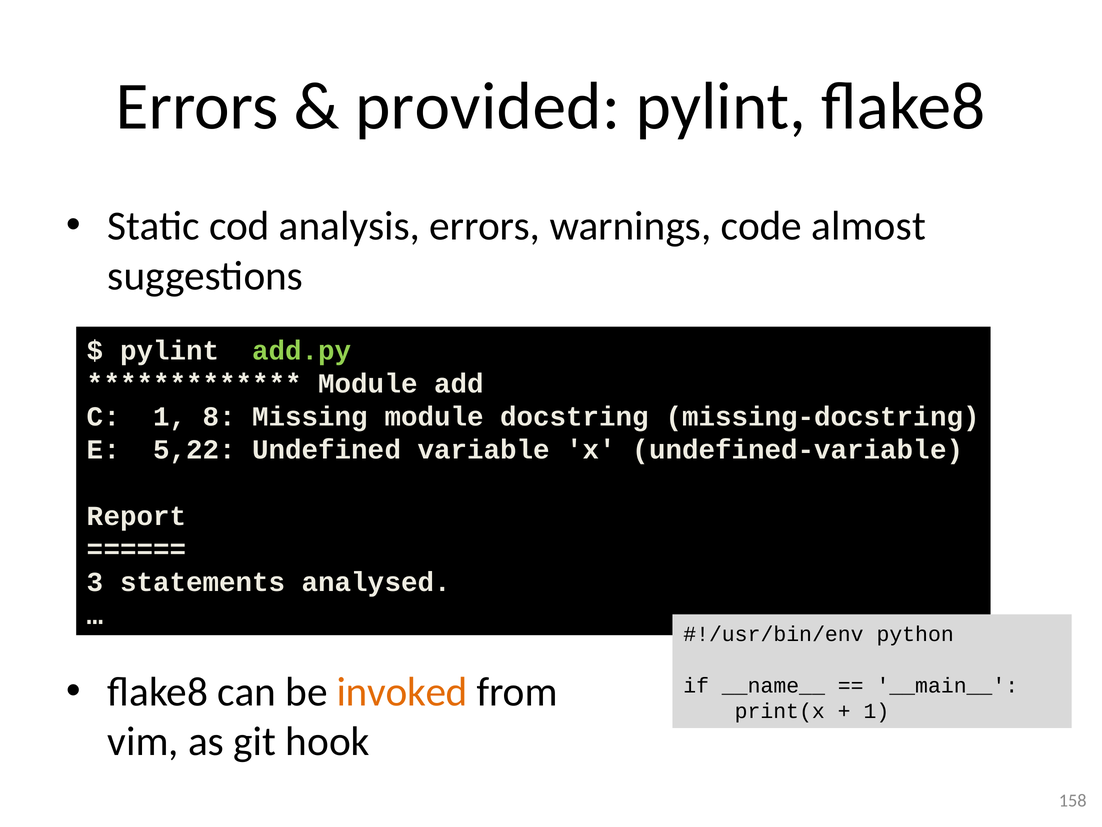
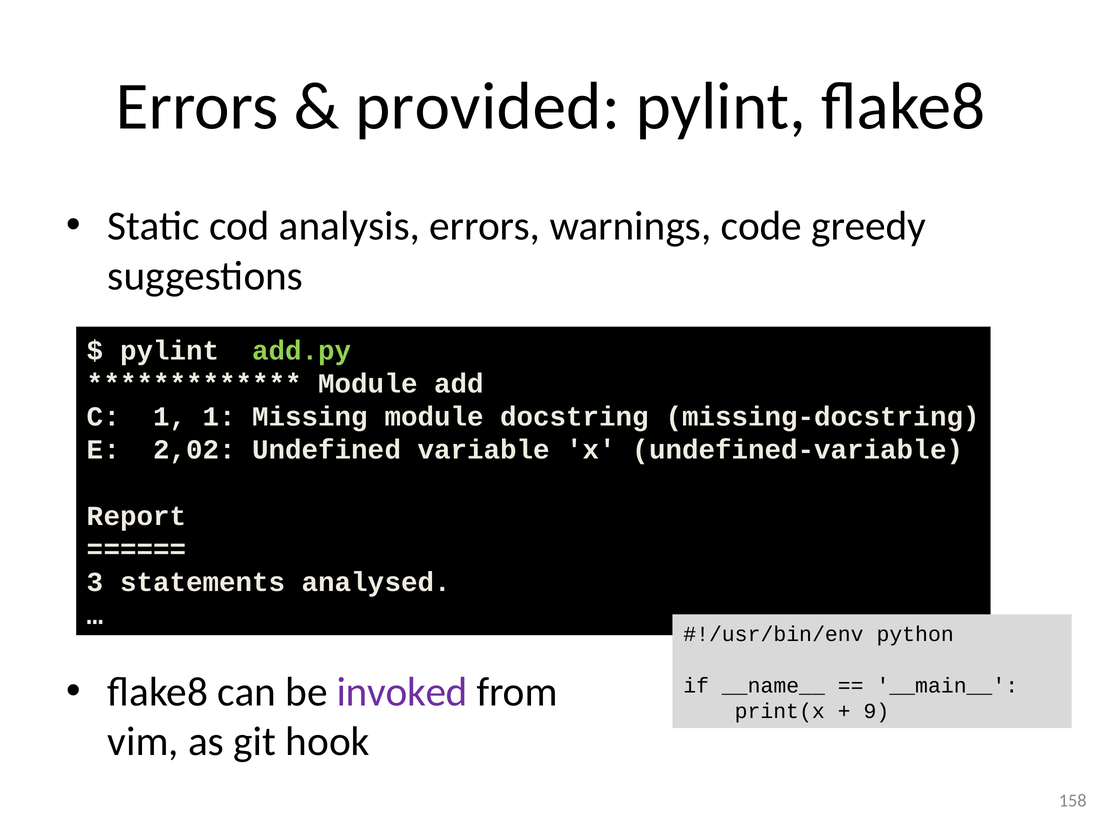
almost: almost -> greedy (869, 226)
1 8: 8 -> 1 (219, 416)
5,22: 5,22 -> 2,02 (194, 449)
invoked colour: orange -> purple (402, 692)
1: 1 -> 9 (876, 711)
